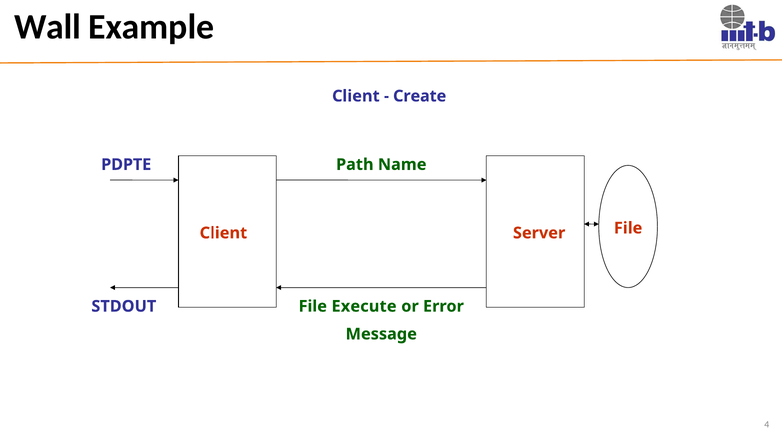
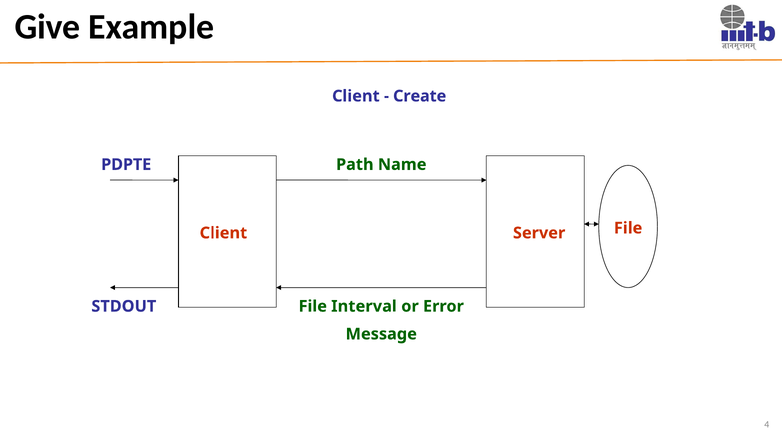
Wall: Wall -> Give (48, 27)
Execute: Execute -> Interval (364, 306)
